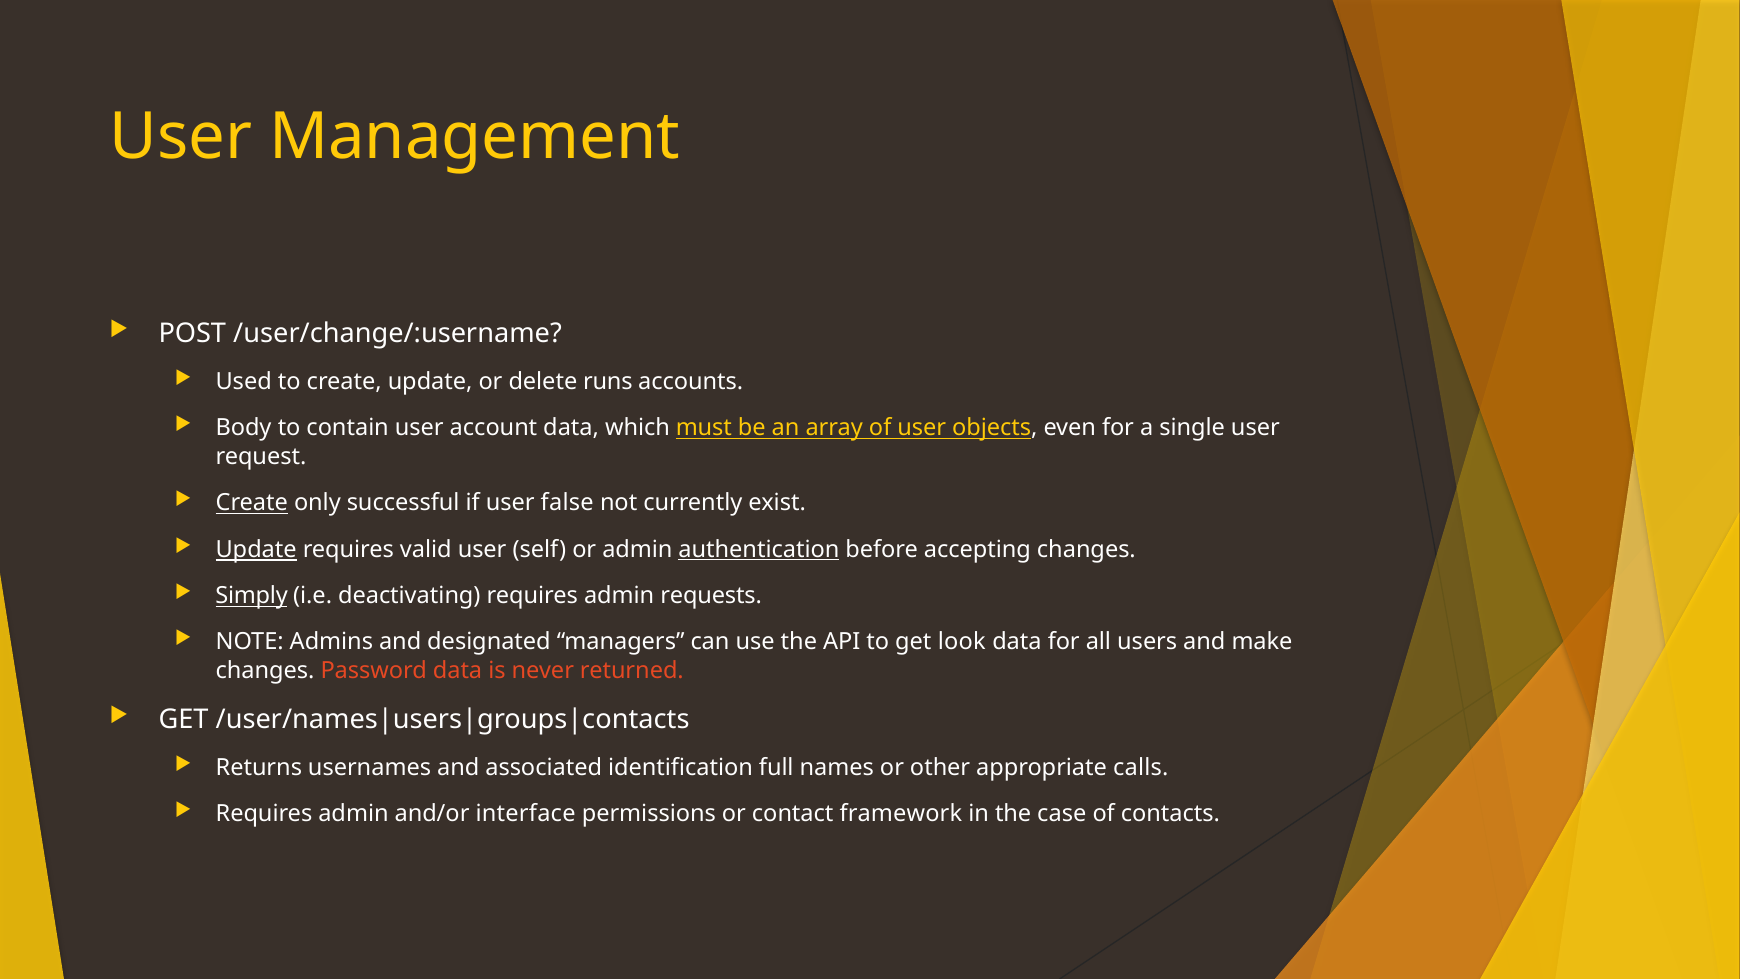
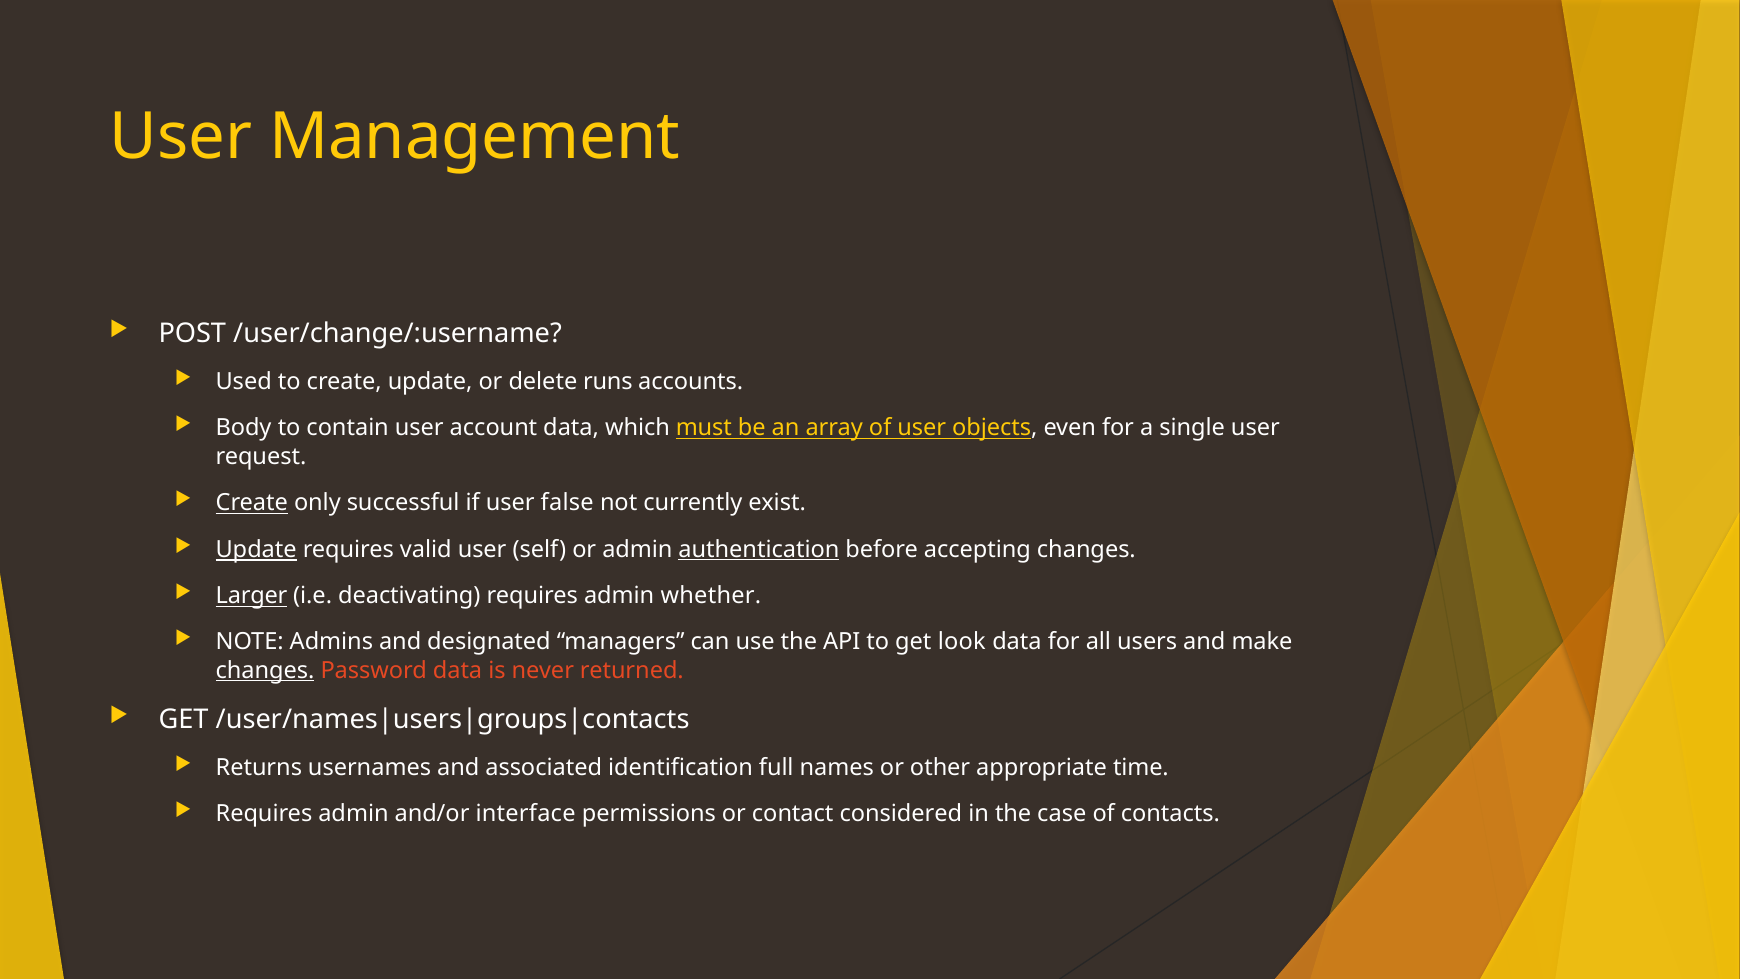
Simply: Simply -> Larger (252, 596)
requests: requests -> whether (711, 596)
changes underline: none -> present (265, 670)
calls: calls -> time (1141, 768)
framework: framework -> considered (901, 814)
